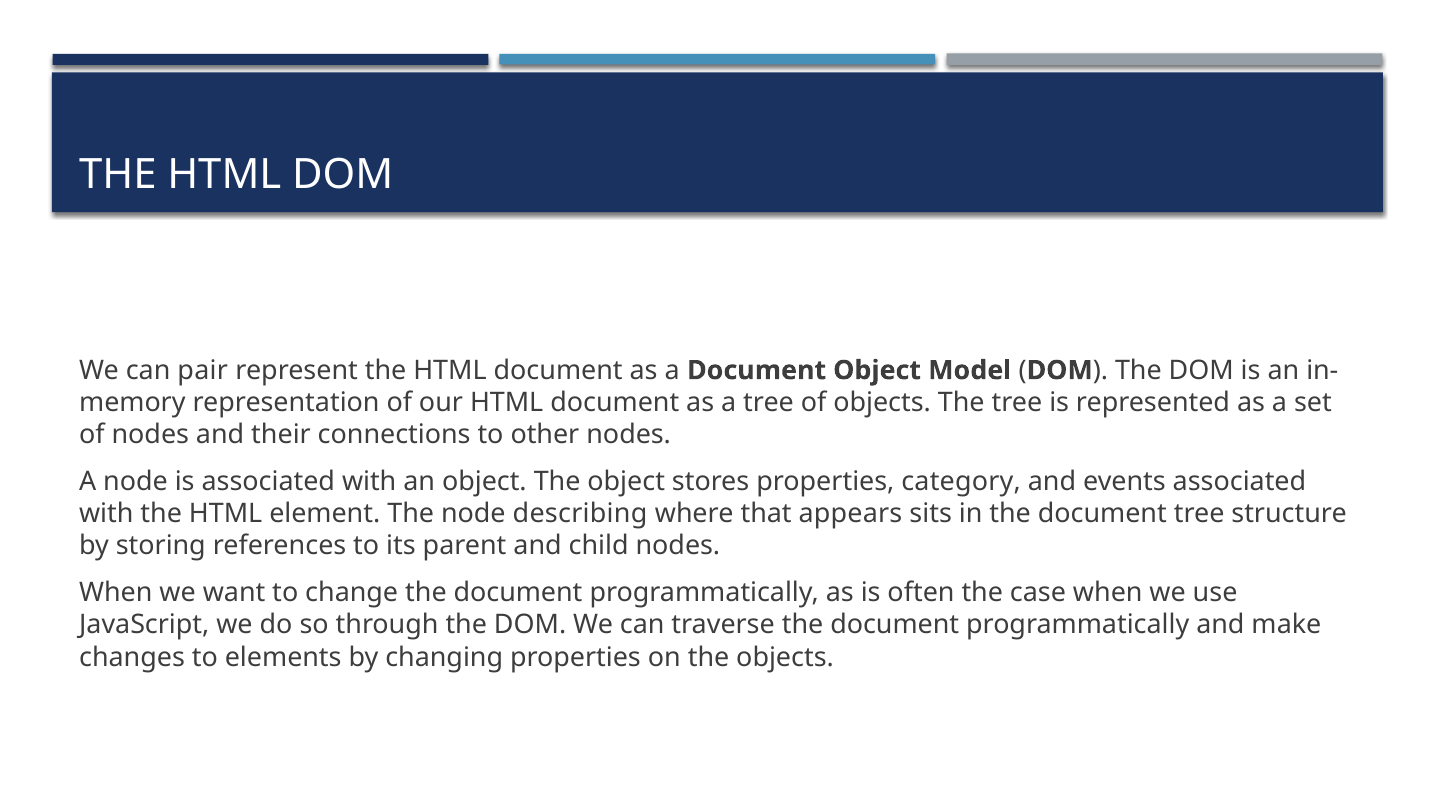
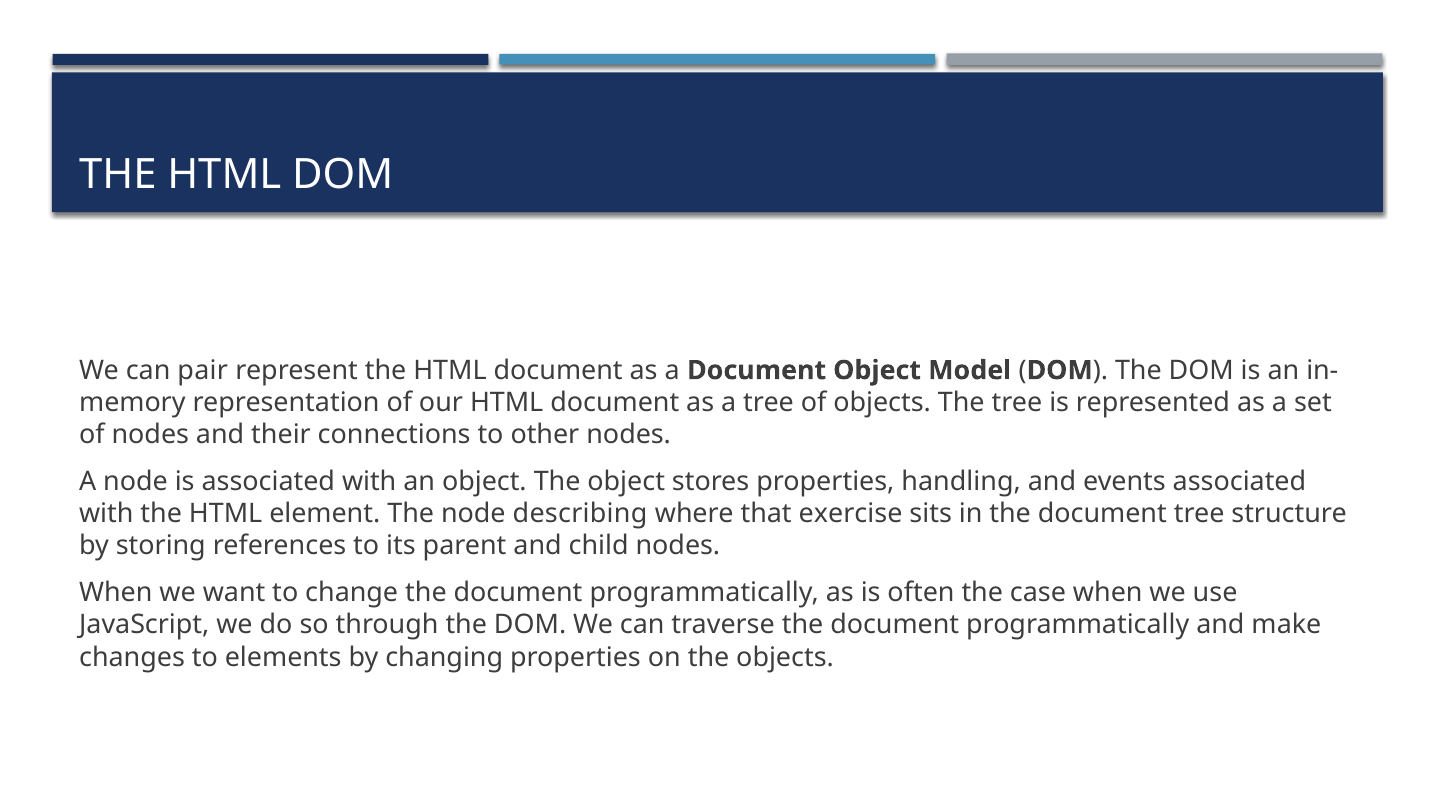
category: category -> handling (961, 482)
appears: appears -> exercise (851, 514)
